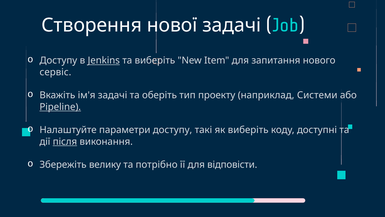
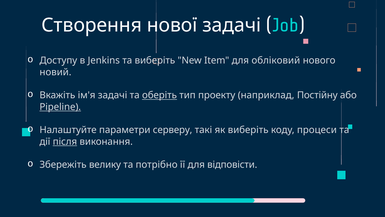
Jenkins underline: present -> none (104, 60)
запитання: запитання -> обліковий (276, 60)
сервіс: сервіс -> новий (55, 72)
оберіть underline: none -> present (160, 95)
Системи: Системи -> Постійну (317, 95)
параметри доступу: доступу -> серверу (173, 130)
доступні: доступні -> процеси (317, 130)
